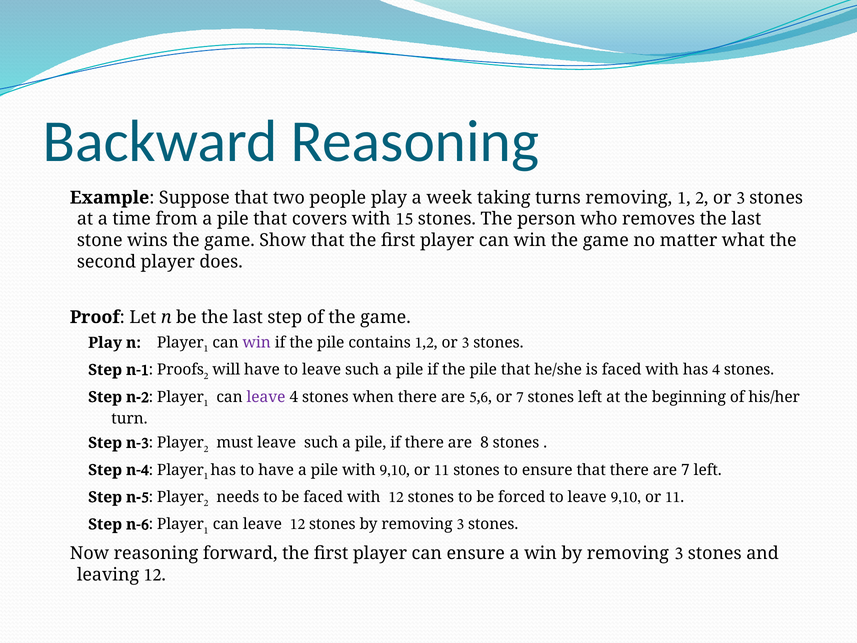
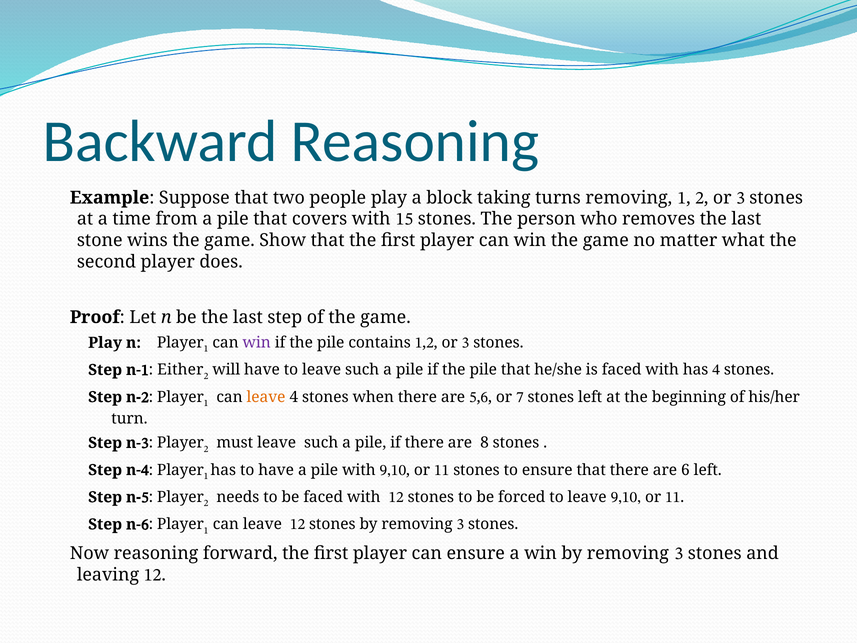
week: week -> block (449, 198)
Proofs: Proofs -> Either (180, 370)
leave colour: purple -> orange (266, 397)
are 7: 7 -> 6 (685, 470)
